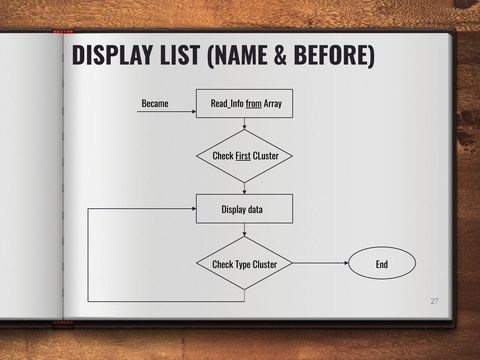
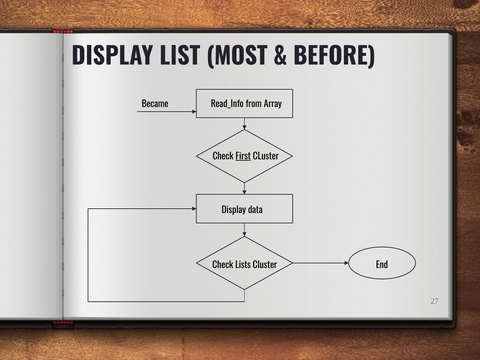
NAME: NAME -> MOST (237, 57)
from underline: present -> none (254, 104)
Type: Type -> Lists (243, 265)
